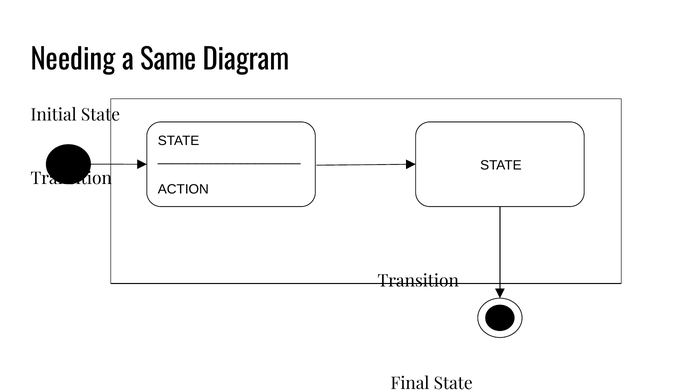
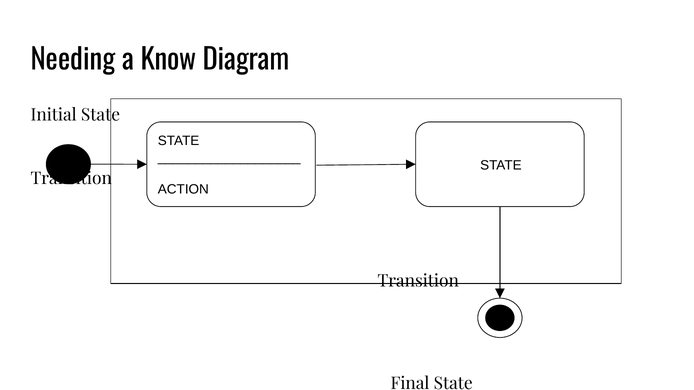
Same: Same -> Know (168, 60)
